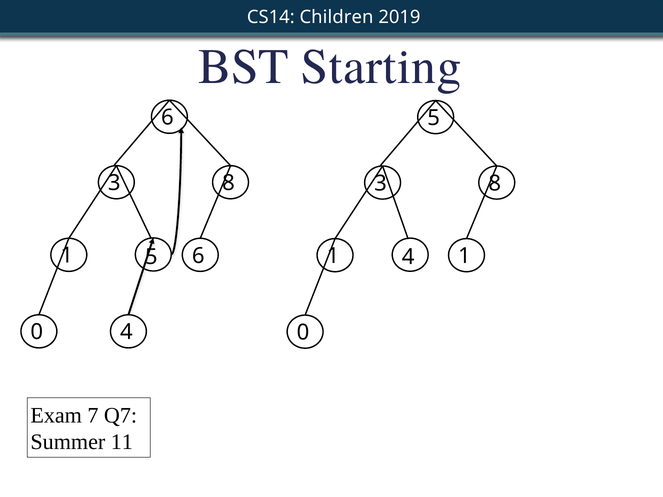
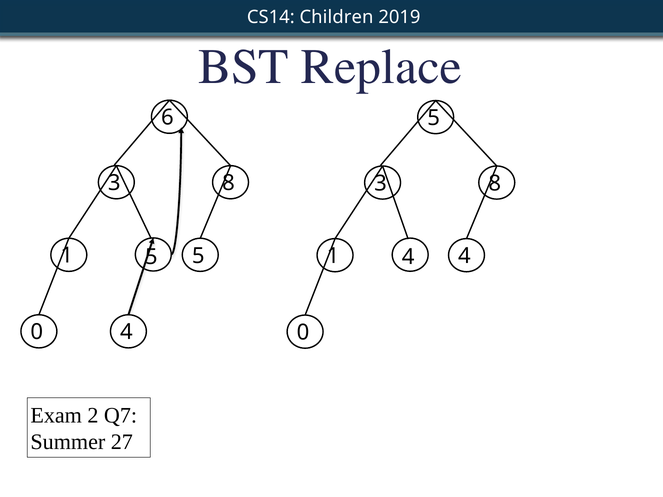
Starting: Starting -> Replace (381, 67)
6: 6 -> 5 (198, 256)
4 1: 1 -> 4 (464, 256)
7: 7 -> 2 (93, 416)
11: 11 -> 27 (122, 442)
